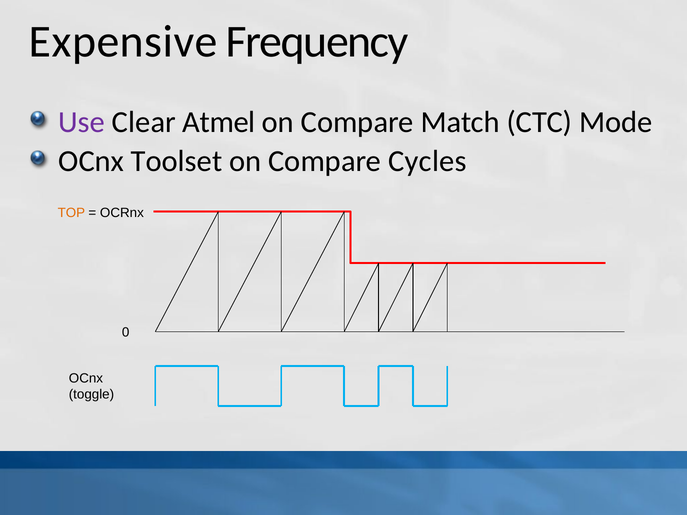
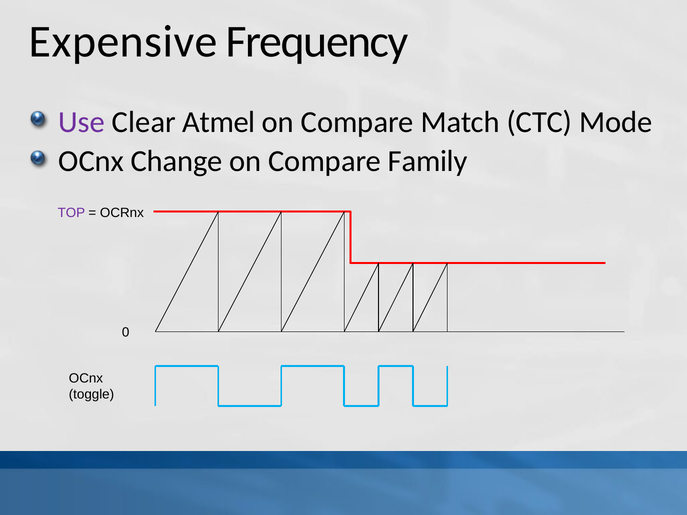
Toolset: Toolset -> Change (177, 161)
Cycles: Cycles -> Family (428, 161)
TOP colour: orange -> purple (71, 213)
